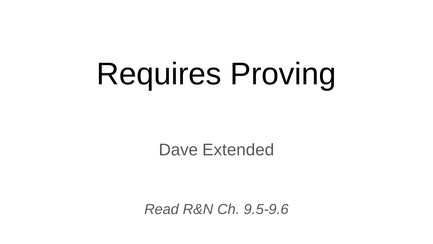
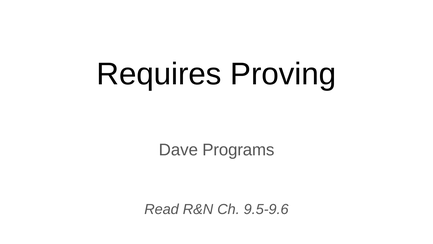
Extended: Extended -> Programs (238, 150)
